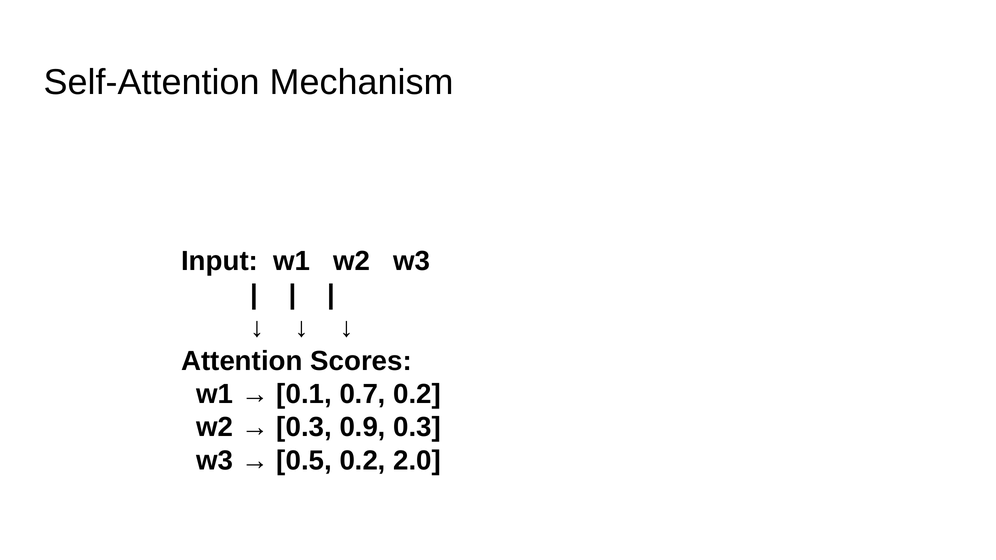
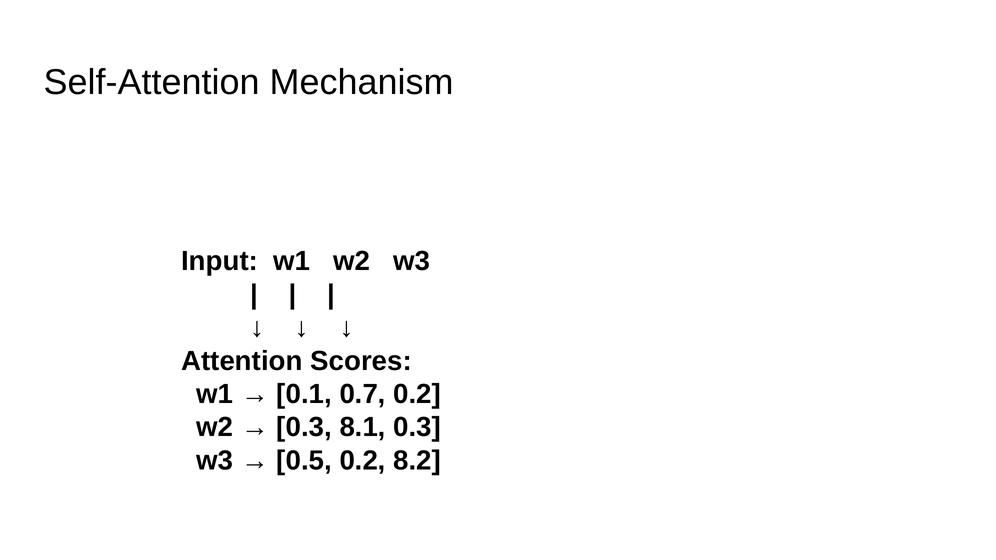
0.9: 0.9 -> 8.1 (363, 427)
2.0: 2.0 -> 8.2 (417, 461)
